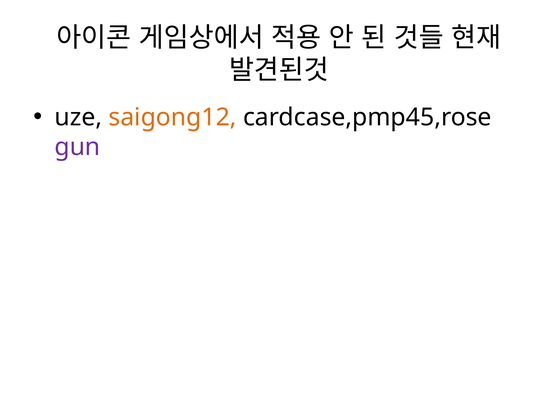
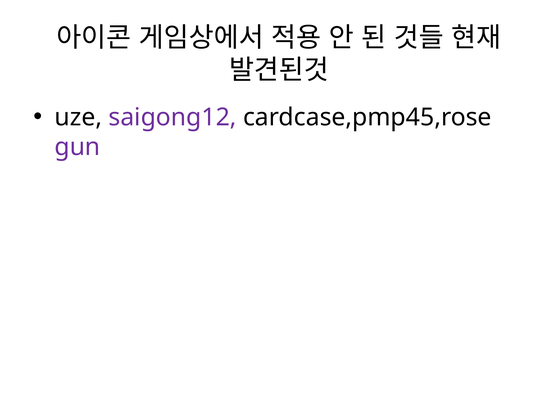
saigong12 colour: orange -> purple (173, 117)
